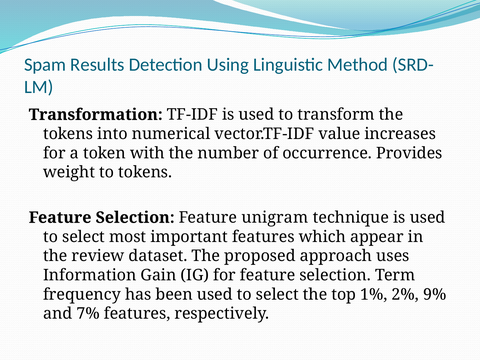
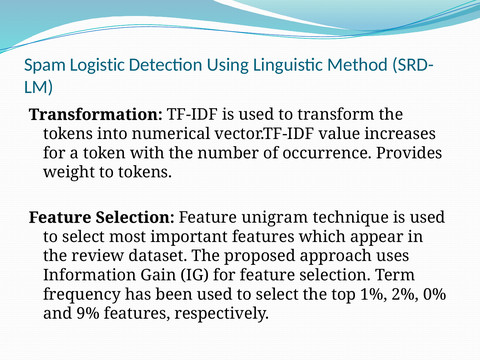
Results: Results -> Logistic (98, 65)
9%: 9% -> 0% (435, 294)
7%: 7% -> 9% (88, 314)
